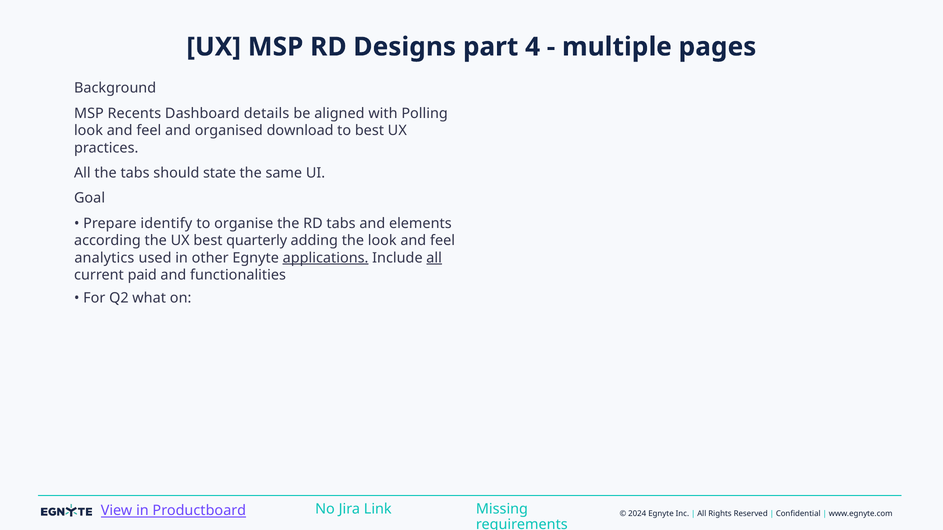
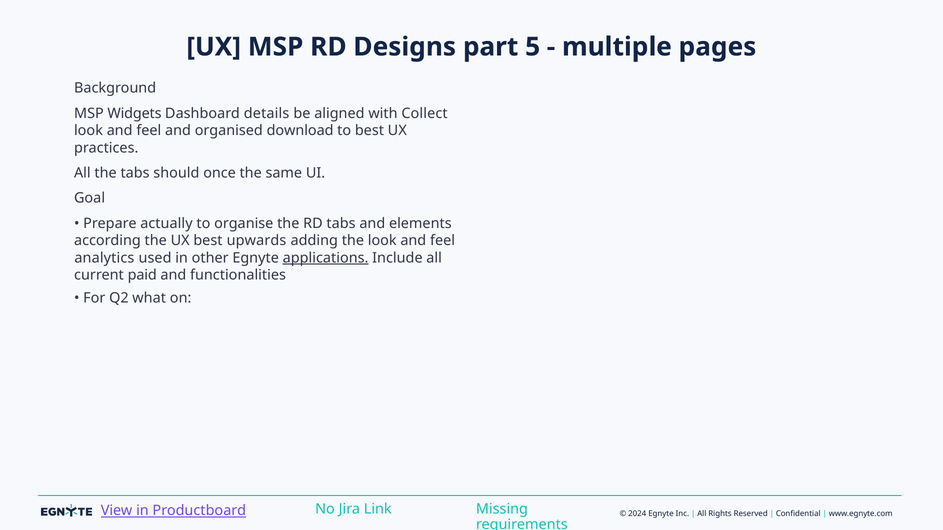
4: 4 -> 5 (533, 47)
Recents: Recents -> Widgets (134, 113)
Polling: Polling -> Collect (425, 113)
state: state -> once (220, 173)
identify: identify -> actually (166, 224)
quarterly: quarterly -> upwards (257, 241)
all underline: present -> none (434, 258)
